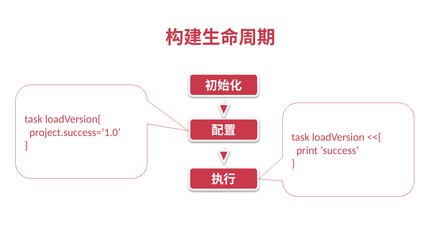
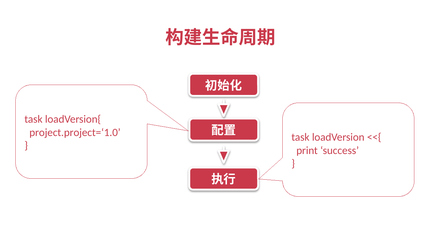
project.success=‘1.0: project.success=‘1.0 -> project.project=‘1.0 (75, 132)
